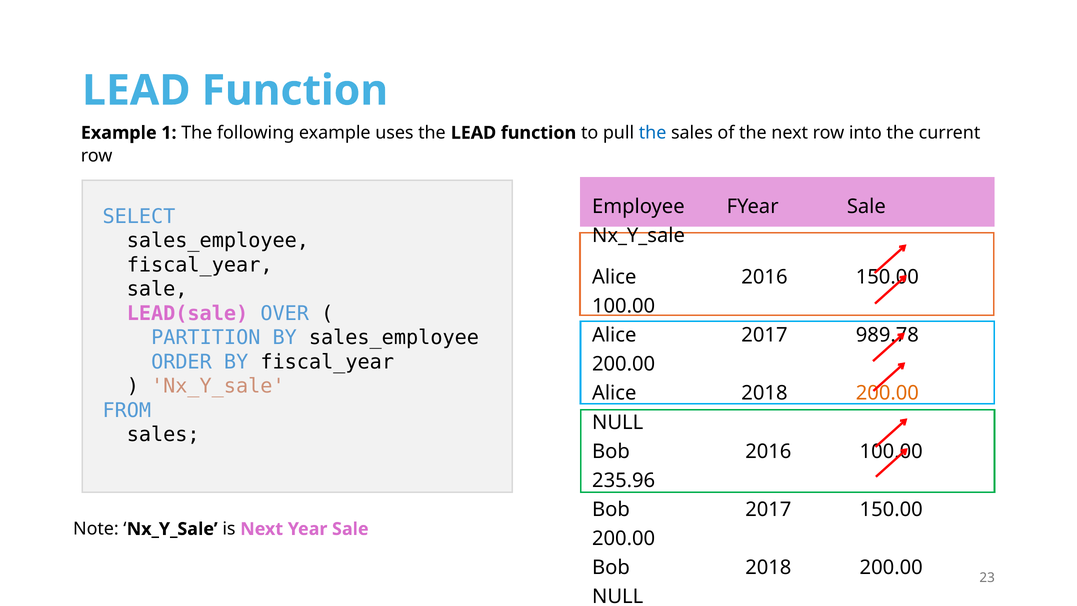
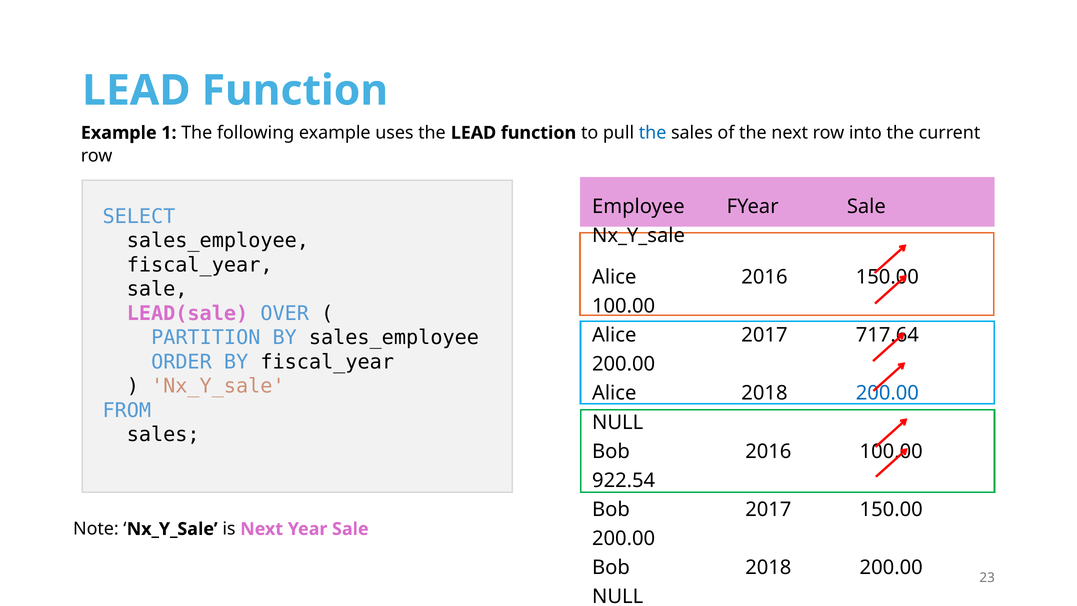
989.78: 989.78 -> 717.64 (887, 335)
200.00 colour: orange -> blue (887, 393)
235.96: 235.96 -> 922.54 (624, 480)
